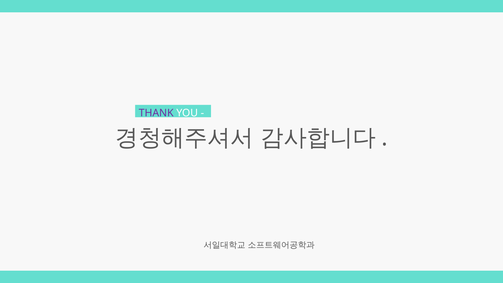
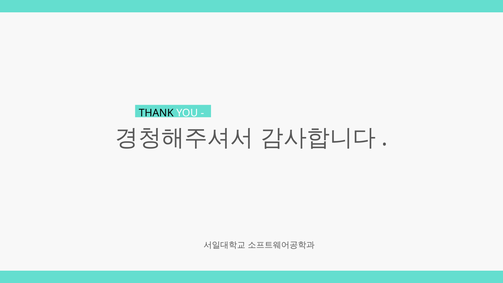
THANK colour: purple -> black (156, 113)
